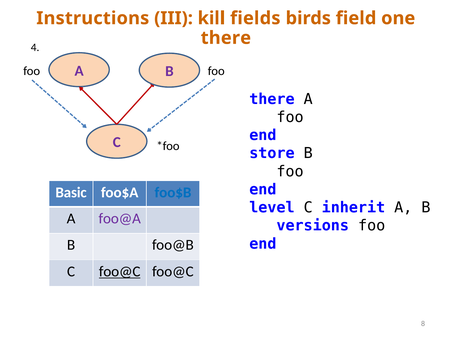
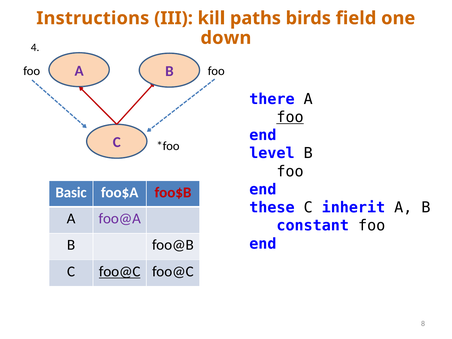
fields: fields -> paths (255, 18)
there: there -> down (226, 38)
foo underline: none -> present (290, 117)
store: store -> level (272, 153)
foo$B colour: blue -> red (173, 192)
level: level -> these (272, 208)
versions: versions -> constant (313, 226)
